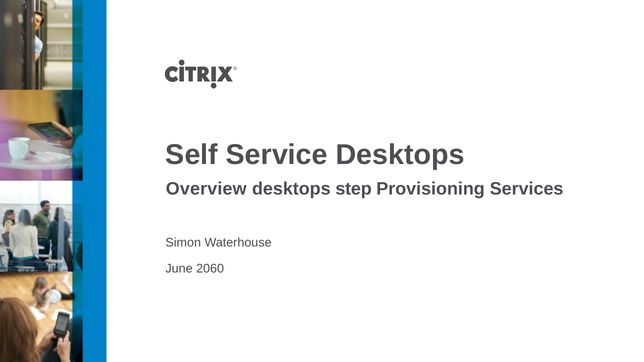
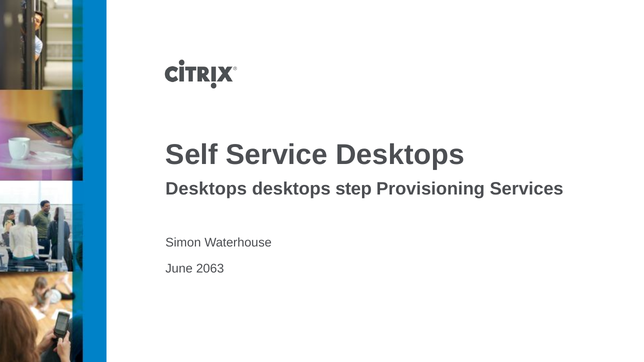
Overview: Overview -> Desktops (206, 189)
2060: 2060 -> 2063 (210, 269)
